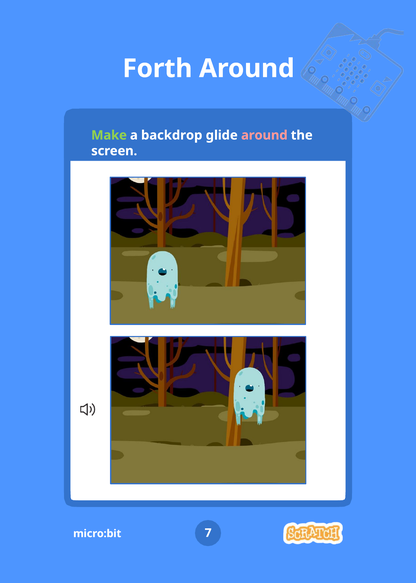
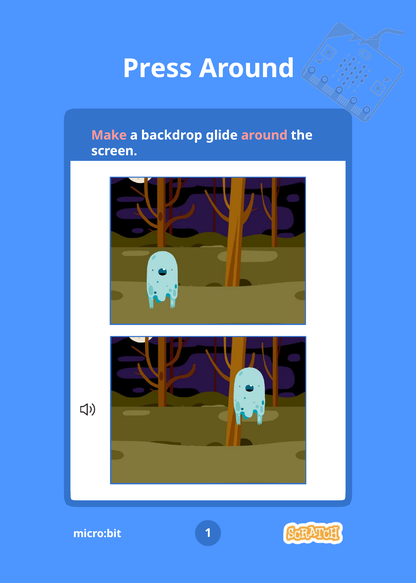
Forth: Forth -> Press (157, 68)
Make colour: light green -> pink (109, 135)
7: 7 -> 1 (208, 532)
